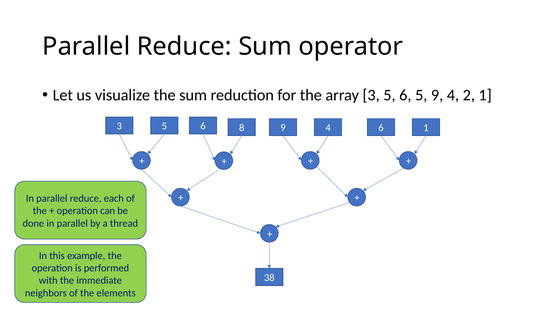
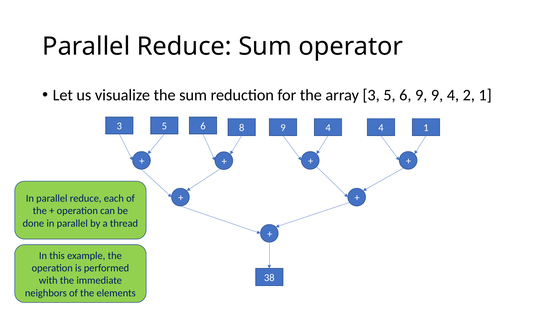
6 5: 5 -> 9 (421, 95)
4 6: 6 -> 4 (381, 128)
